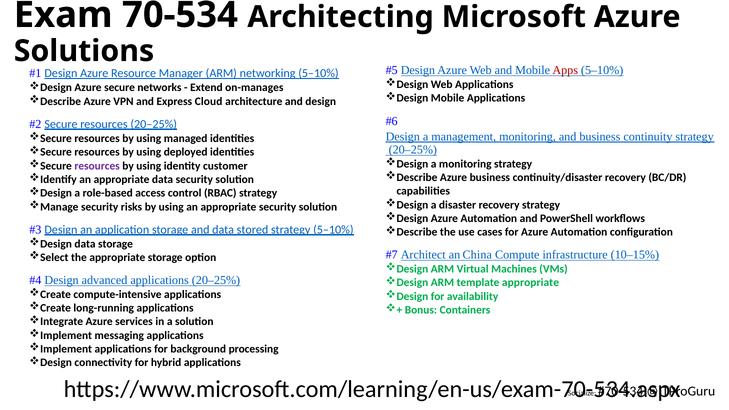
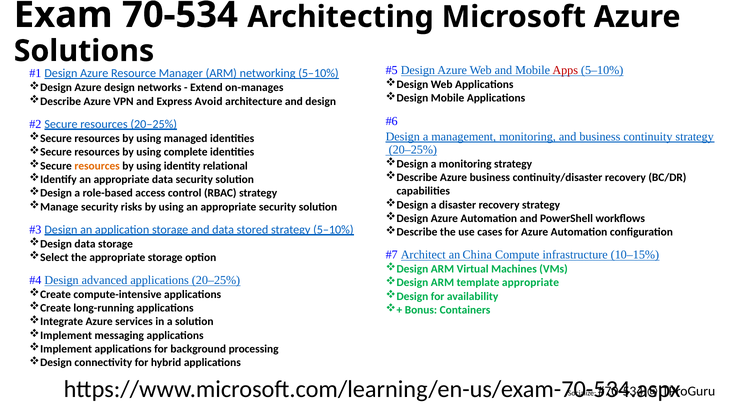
Azure secure: secure -> design (120, 88)
Cloud: Cloud -> Avoid (209, 101)
deployed: deployed -> complete (186, 152)
resources colour: purple -> orange (97, 166)
customer: customer -> relational (225, 166)
